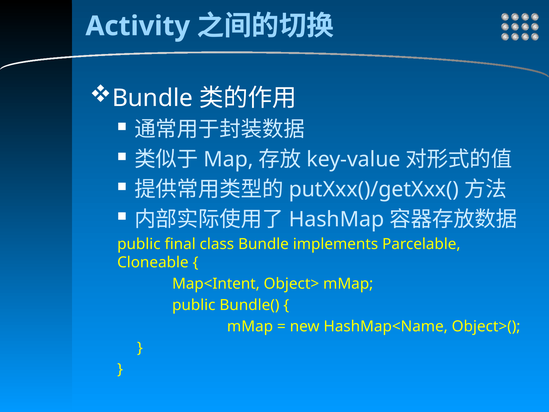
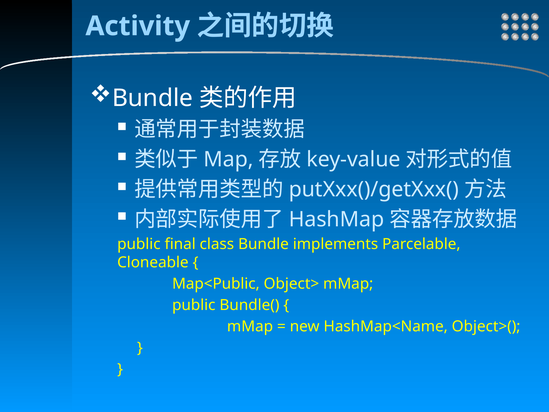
Map<Intent: Map<Intent -> Map<Public (216, 284)
